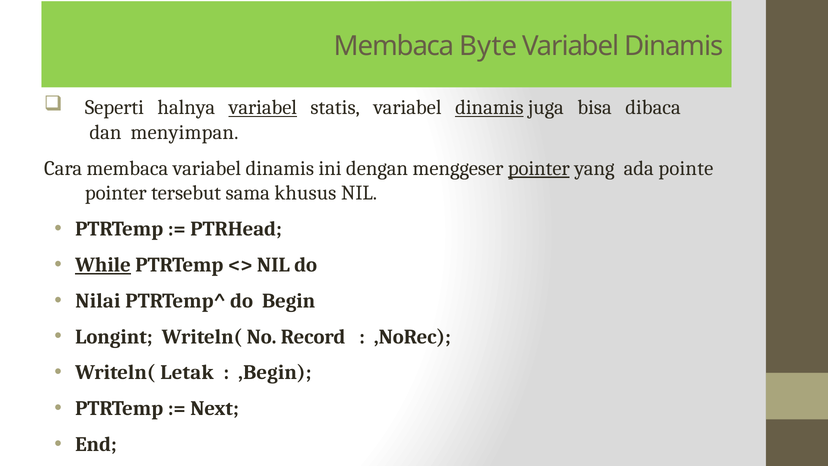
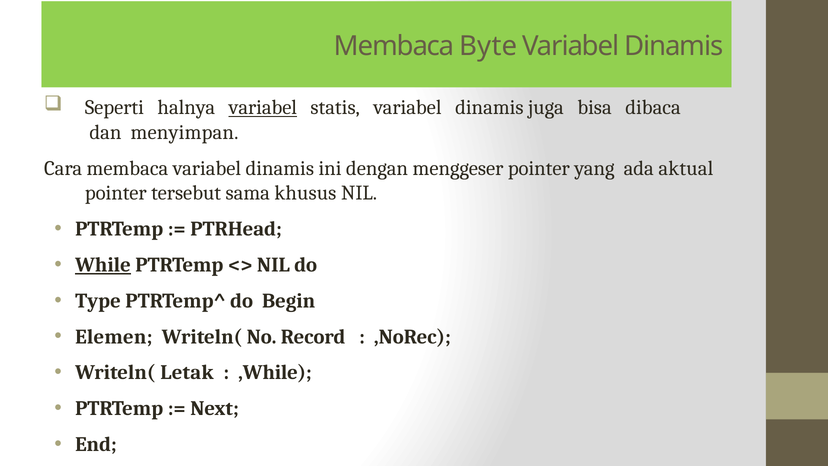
dinamis underline: present -> none (489, 107)
pointer underline: present -> none (539, 168)
pointe: pointe -> aktual (686, 168)
Nilai: Nilai -> Type (98, 301)
Longint: Longint -> Elemen (114, 337)
,Begin: ,Begin -> ,While (275, 372)
